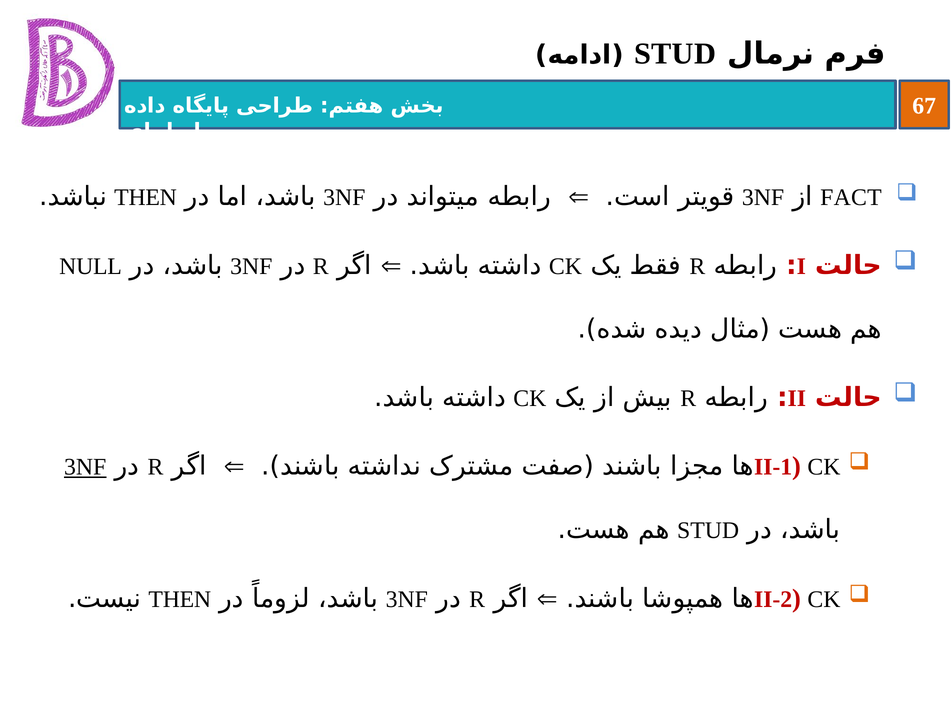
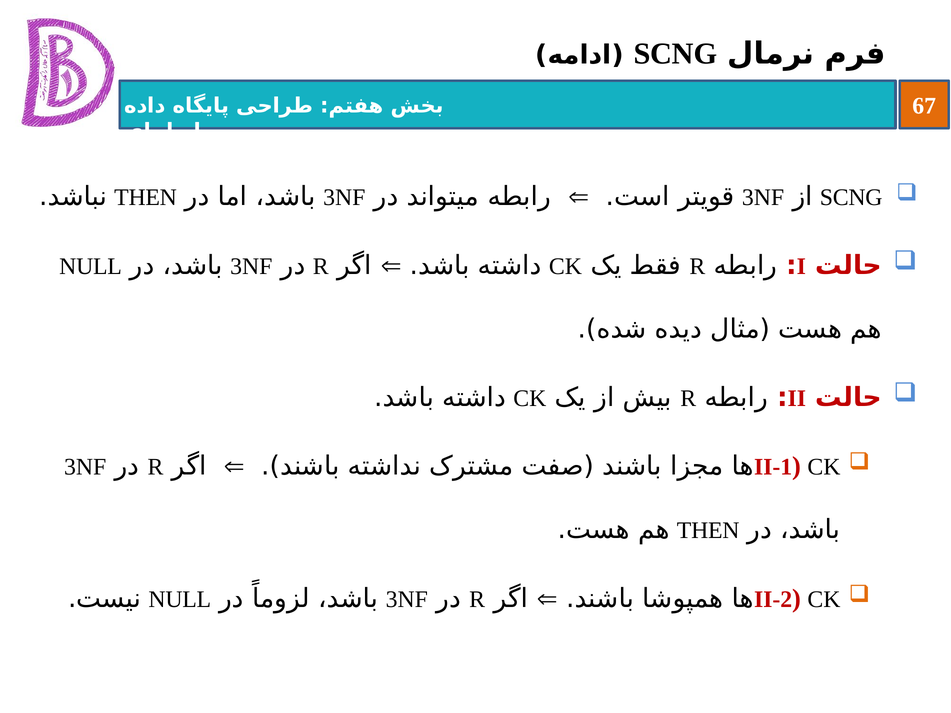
STUD: STUD -> SCNG (676, 54)
FACT: FACT -> SCNG (851, 198)
3NF underline: present -> none (85, 467)
STUD: STUD -> THEN (708, 531)
THEN: THEN -> NULL (180, 599)
